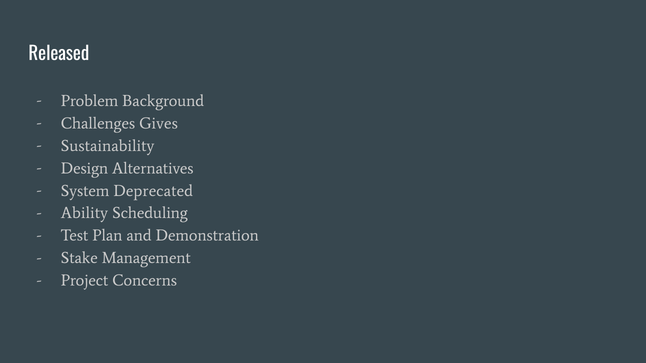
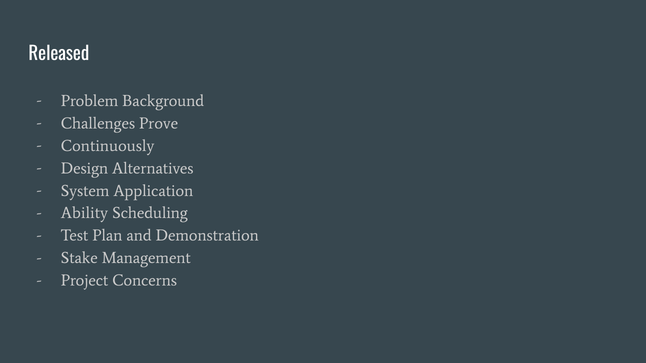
Gives: Gives -> Prove (159, 123)
Sustainability: Sustainability -> Continuously (108, 146)
Deprecated: Deprecated -> Application (153, 191)
